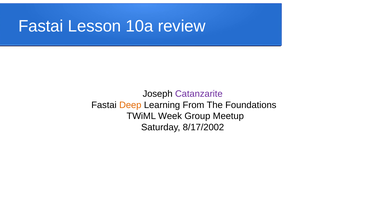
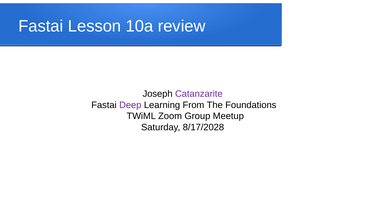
Deep colour: orange -> purple (130, 105)
Week: Week -> Zoom (170, 116)
8/17/2002: 8/17/2002 -> 8/17/2028 (203, 127)
